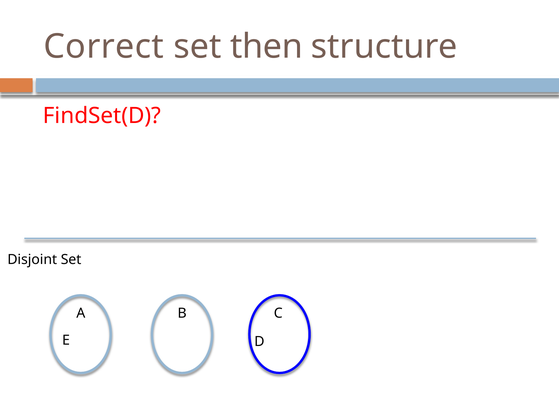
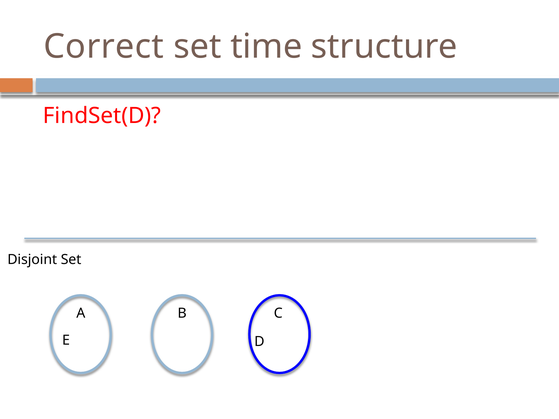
then: then -> time (266, 47)
